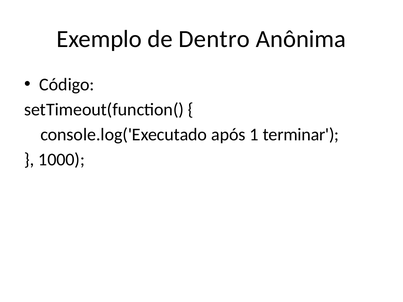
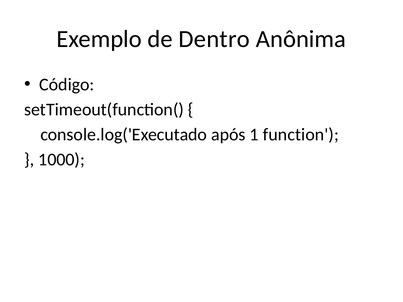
terminar: terminar -> function (301, 135)
